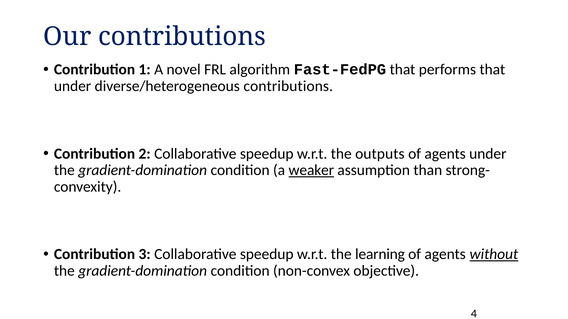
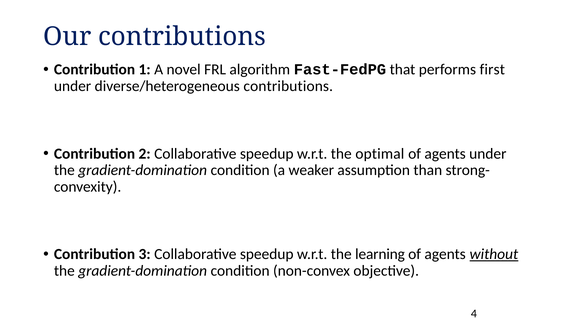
performs that: that -> first (492, 70)
outputs: outputs -> optimal (380, 154)
weaker underline: present -> none (311, 170)
